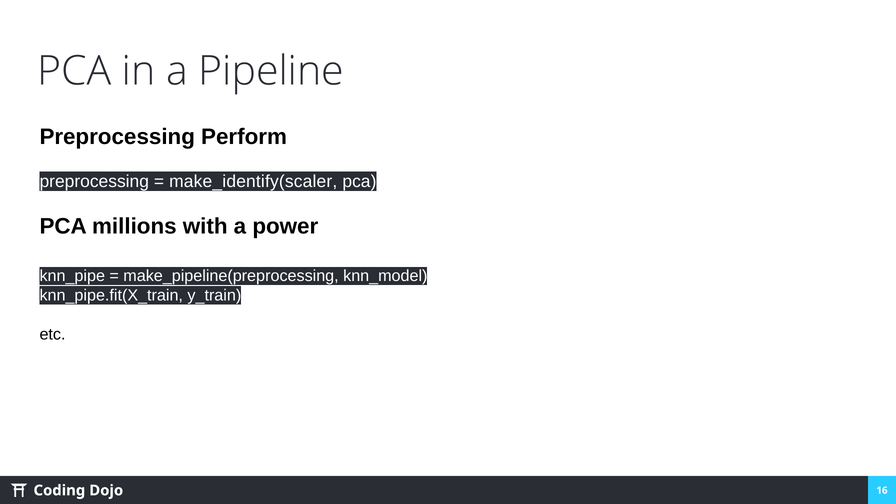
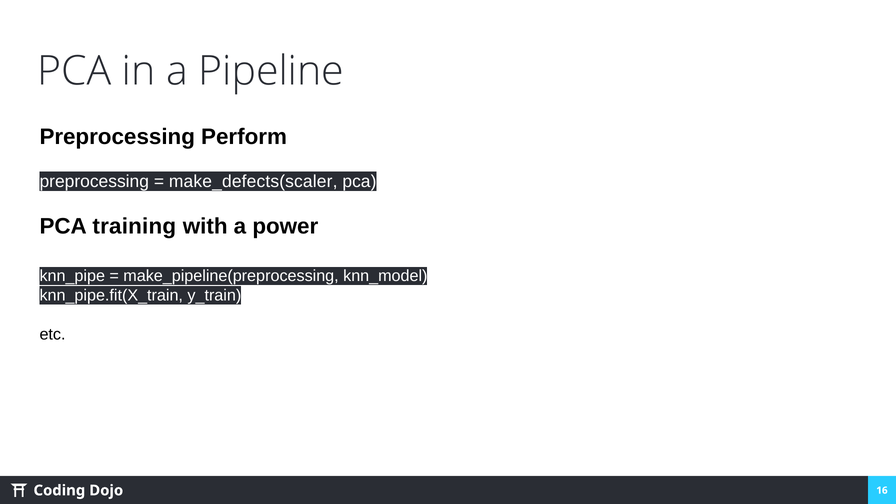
make_identify(scaler: make_identify(scaler -> make_defects(scaler (253, 181)
millions: millions -> training (134, 227)
